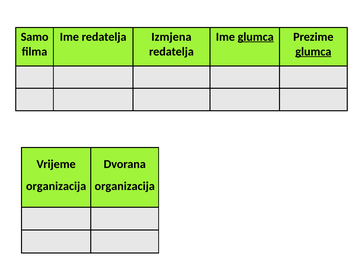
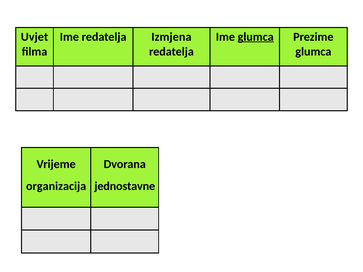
Samo: Samo -> Uvjet (35, 37)
glumca underline: present -> none (313, 52)
organizacija: organizacija -> jednostavne (125, 186)
